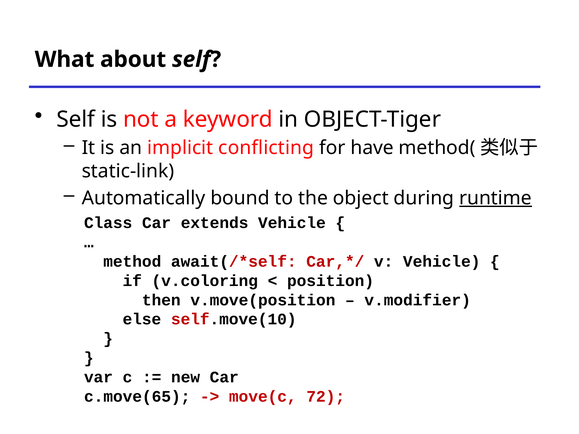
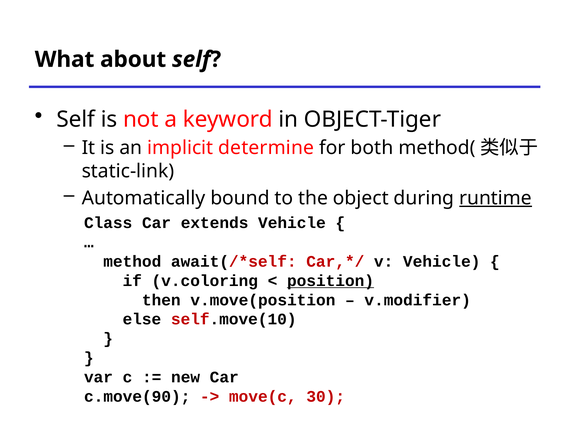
conflicting: conflicting -> determine (266, 148)
have: have -> both (372, 148)
position underline: none -> present (331, 281)
c.move(65: c.move(65 -> c.move(90 (137, 397)
72: 72 -> 30 (326, 397)
